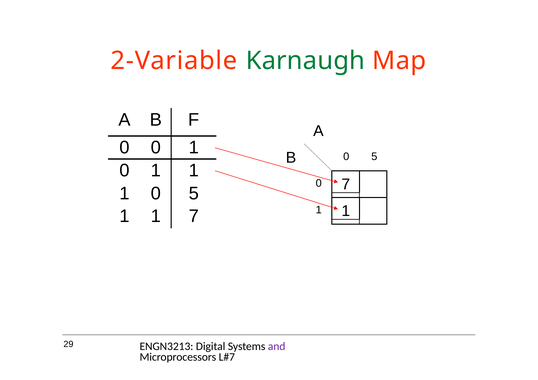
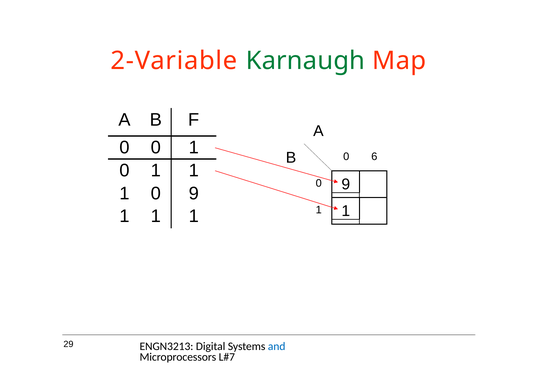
5: 5 -> 6 (374, 157)
7: 7 -> 9 (346, 184)
1 0 5: 5 -> 9 (194, 193)
7: 7 -> 1 (194, 216)
and colour: purple -> blue (277, 347)
